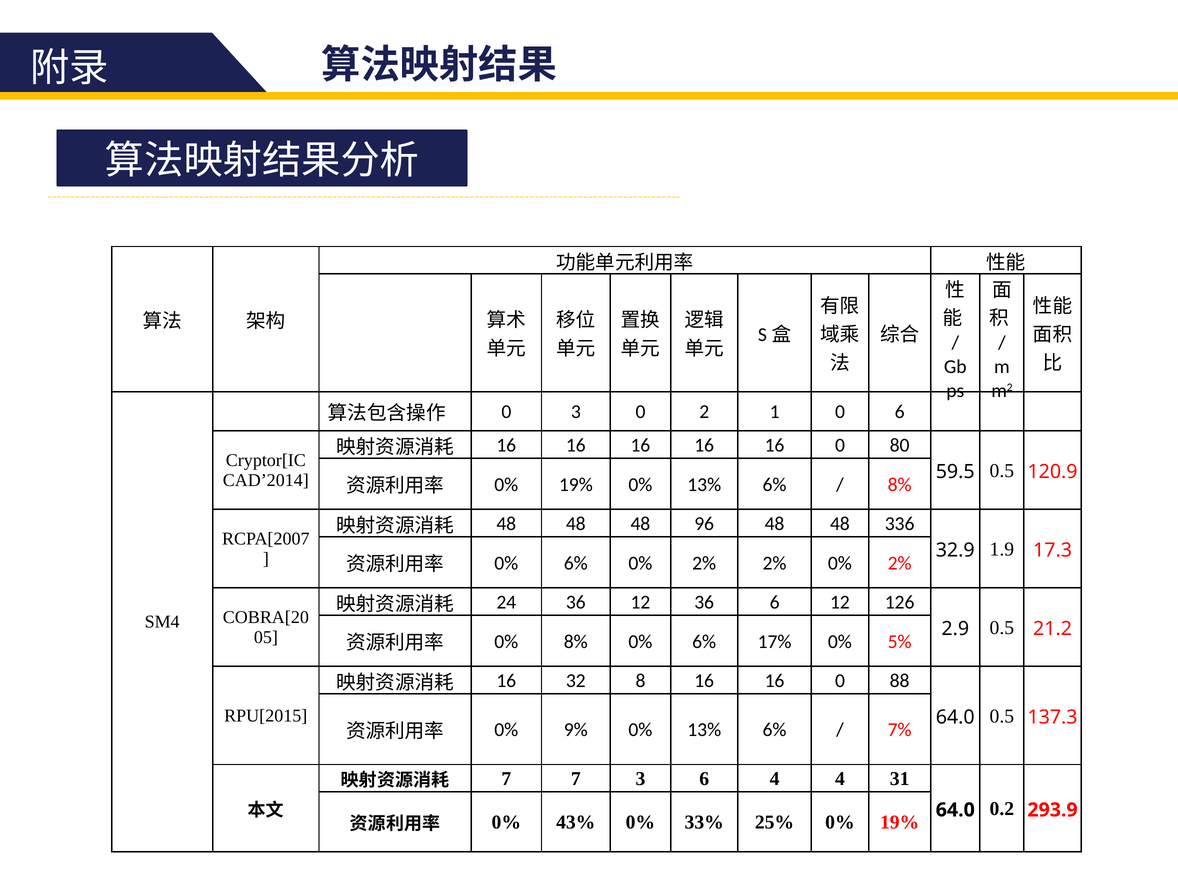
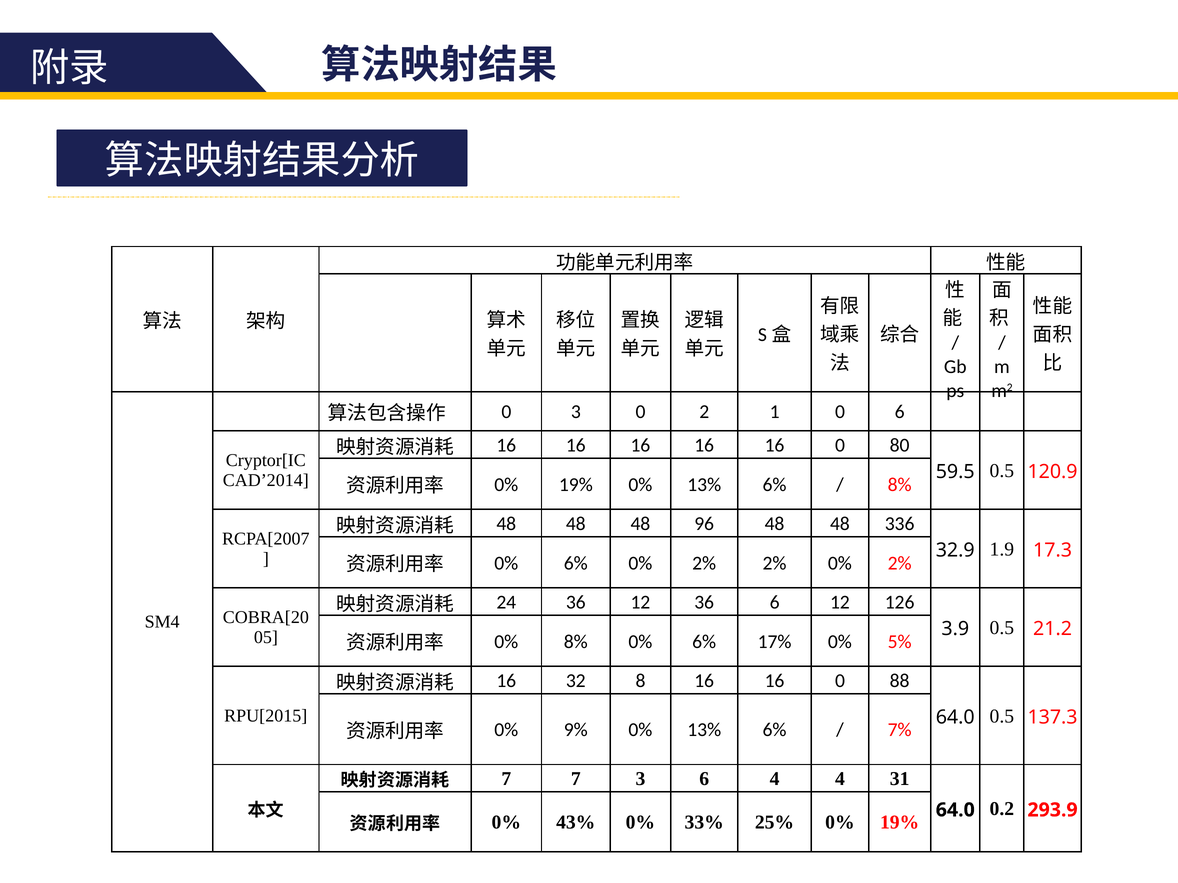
2.9: 2.9 -> 3.9 (955, 629)
